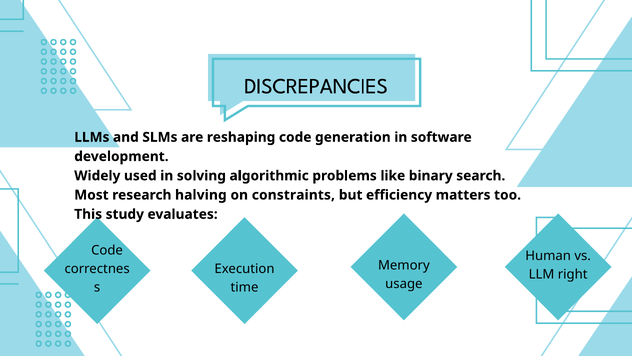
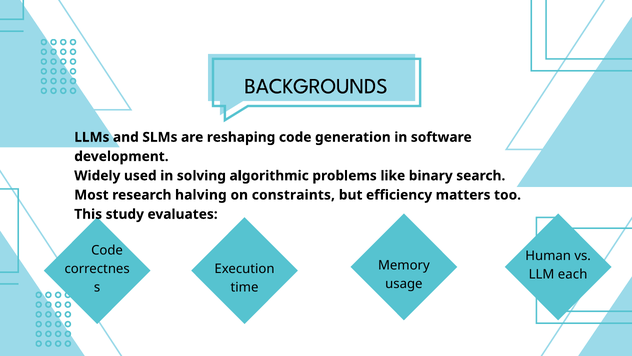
DISCREPANCIES: DISCREPANCIES -> BACKGROUNDS (316, 86)
right: right -> each (573, 274)
